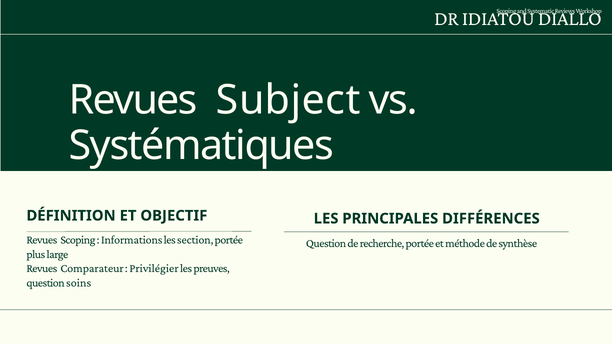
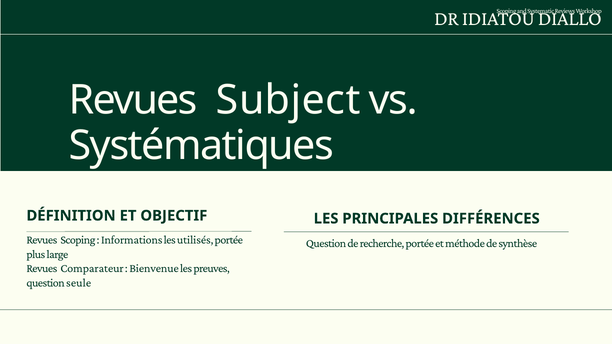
section: section -> utilisés (195, 240)
Privilégier: Privilégier -> Bienvenue (154, 269)
soins: soins -> seule (79, 283)
